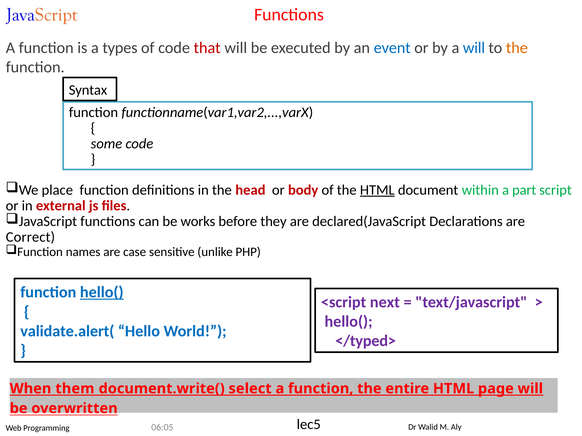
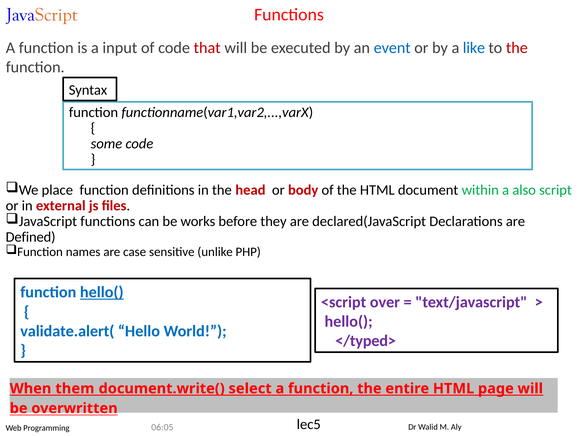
types: types -> input (120, 48)
a will: will -> like (474, 48)
the colour: orange -> red (517, 48)
HTML underline: present -> none (377, 190)
part: part -> also (524, 190)
Correct: Correct -> Defined (31, 237)
next: next -> over (385, 302)
